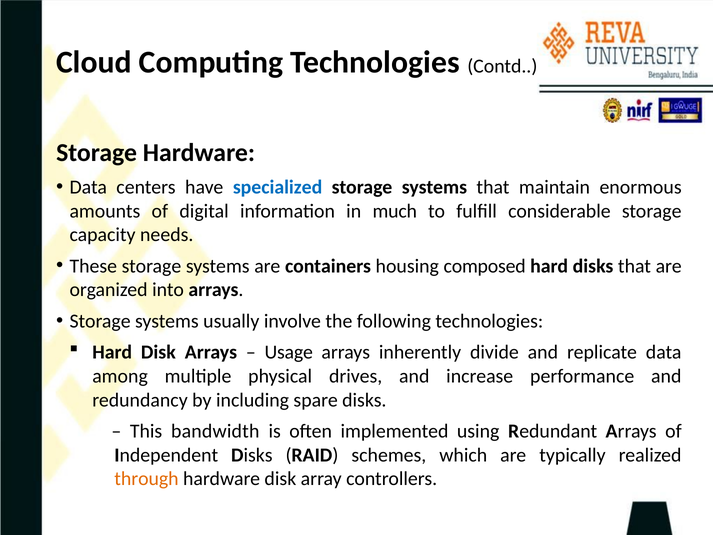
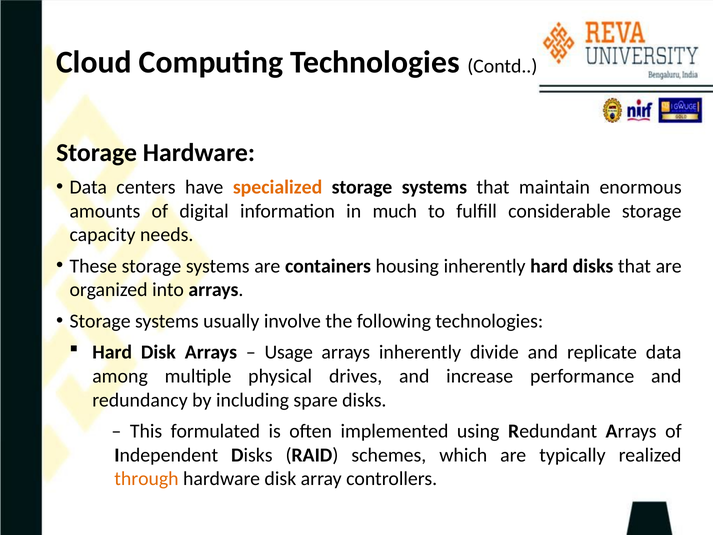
specialized colour: blue -> orange (278, 187)
housing composed: composed -> inherently (485, 266)
bandwidth: bandwidth -> formulated (215, 431)
